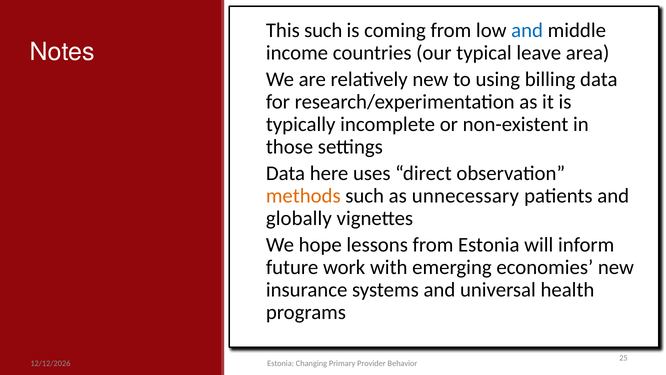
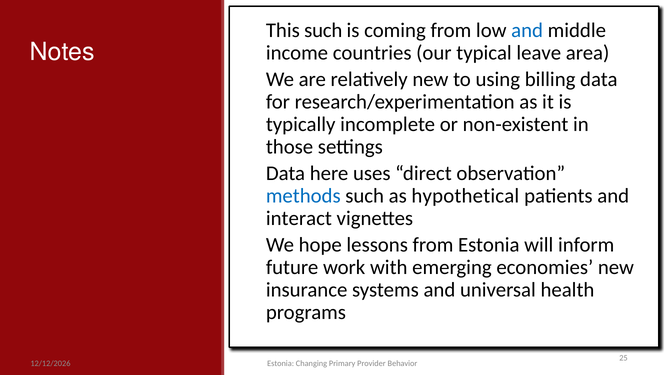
methods colour: orange -> blue (303, 196)
unnecessary: unnecessary -> hypothetical (465, 196)
globally: globally -> interact (299, 218)
